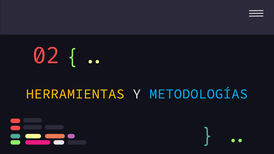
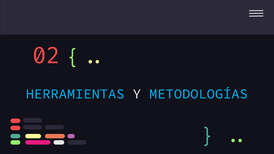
HERRAMIENTAS colour: yellow -> light blue (75, 94)
